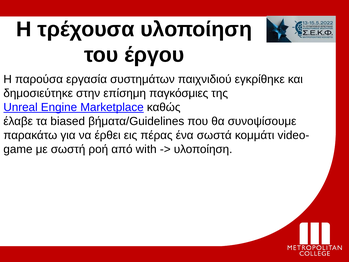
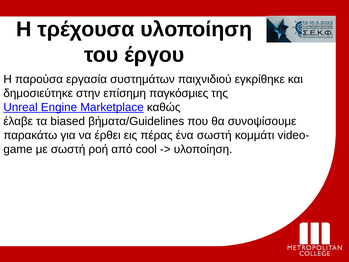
ένα σωστά: σωστά -> σωστή (214, 135)
with: with -> cool (146, 149)
